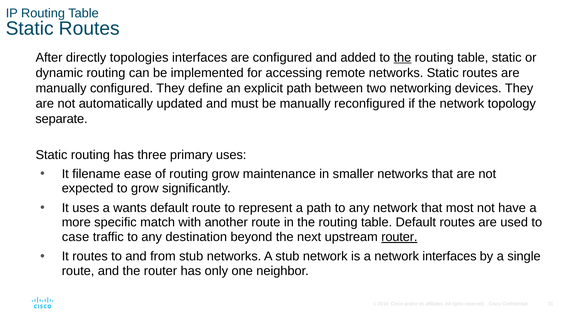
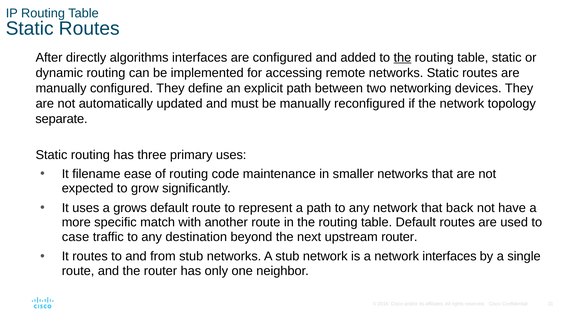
topologies: topologies -> algorithms (139, 57)
routing grow: grow -> code (226, 174)
wants: wants -> grows (130, 207)
most: most -> back (460, 207)
router underline: present -> none (399, 237)
